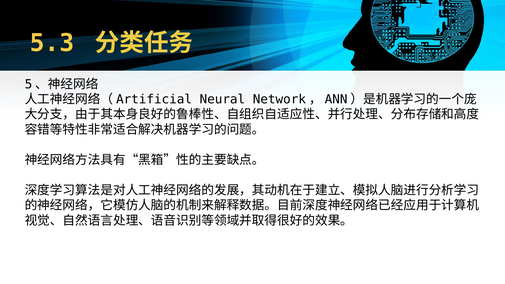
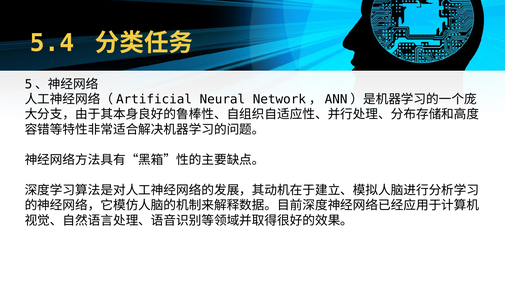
5.3: 5.3 -> 5.4 (52, 43)
